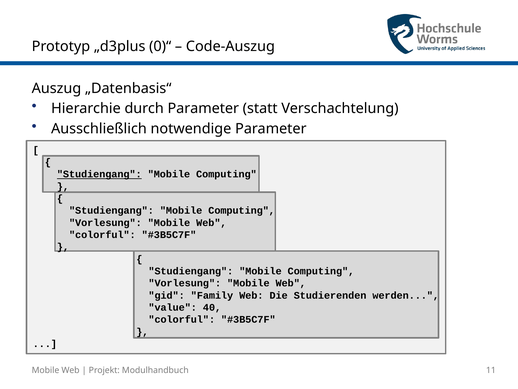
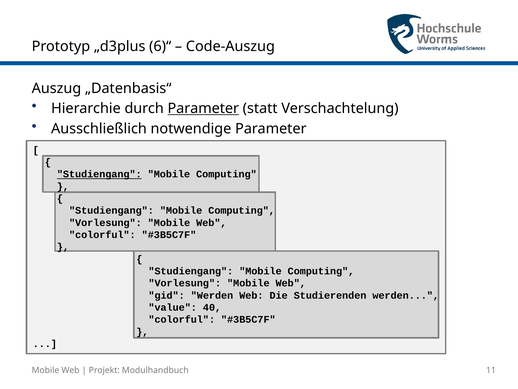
0)“: 0)“ -> 6)“ (160, 46)
Parameter underline: none -> present (203, 108)
gid Family: Family -> Werden (212, 295)
